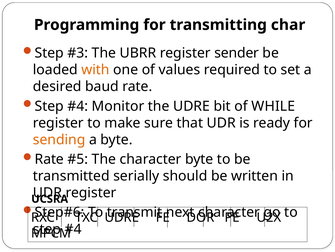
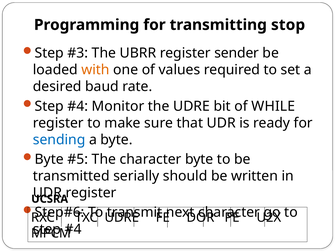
char: char -> stop (288, 25)
sending colour: orange -> blue (59, 139)
Rate: Rate -> Byte (49, 159)
